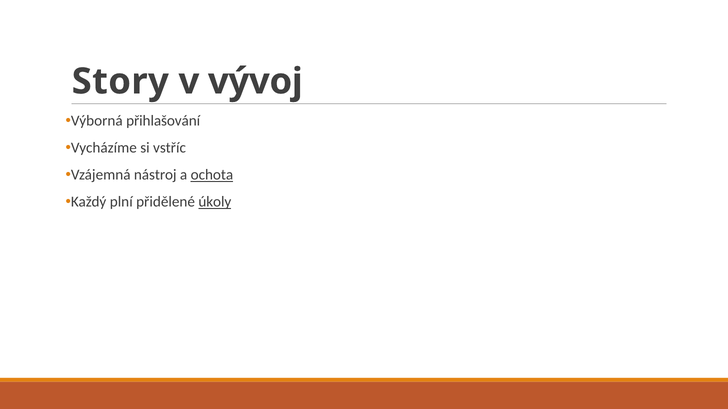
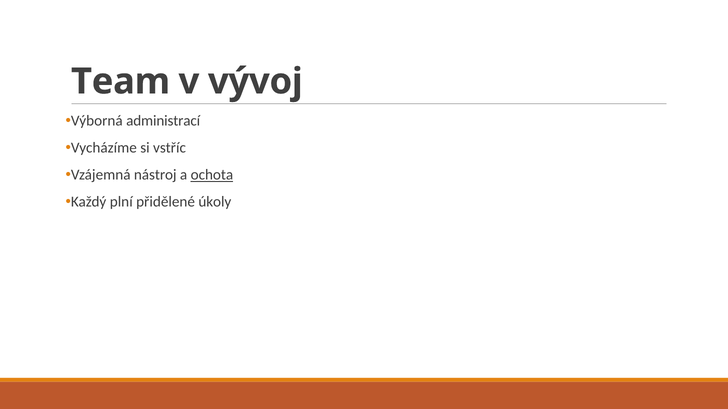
Story: Story -> Team (121, 82)
přihlašování: přihlašování -> administrací (163, 121)
úkoly underline: present -> none (215, 202)
